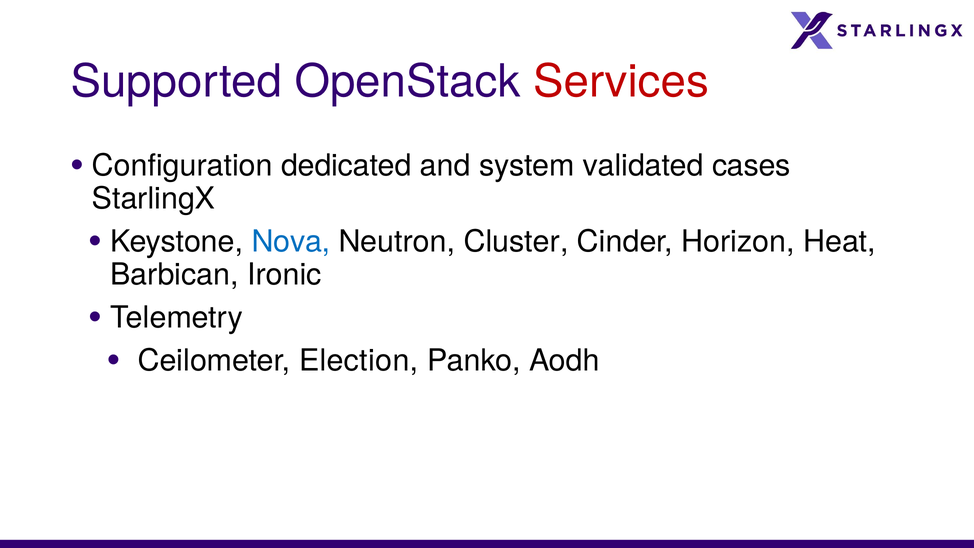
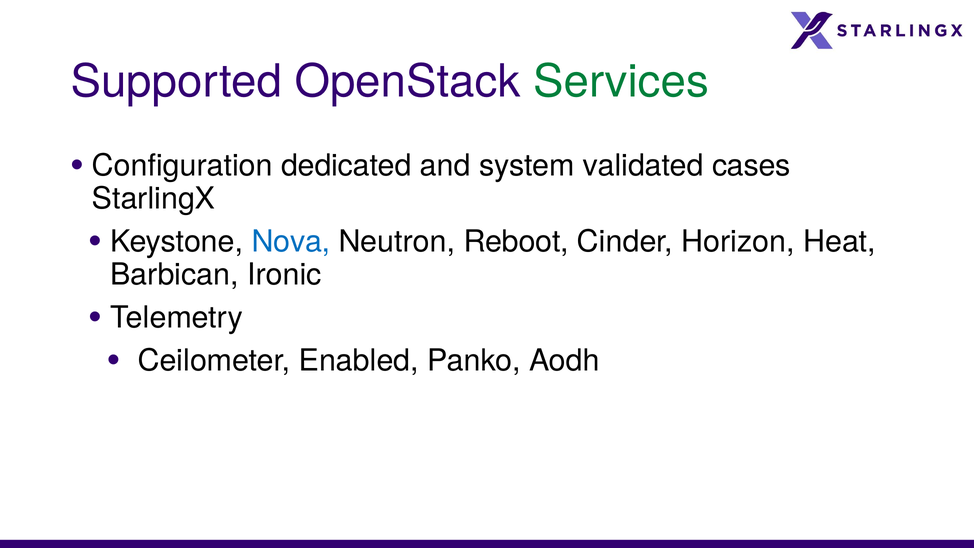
Services colour: red -> green (621, 82)
Cluster: Cluster -> Reboot (516, 242)
Election: Election -> Enabled (359, 361)
